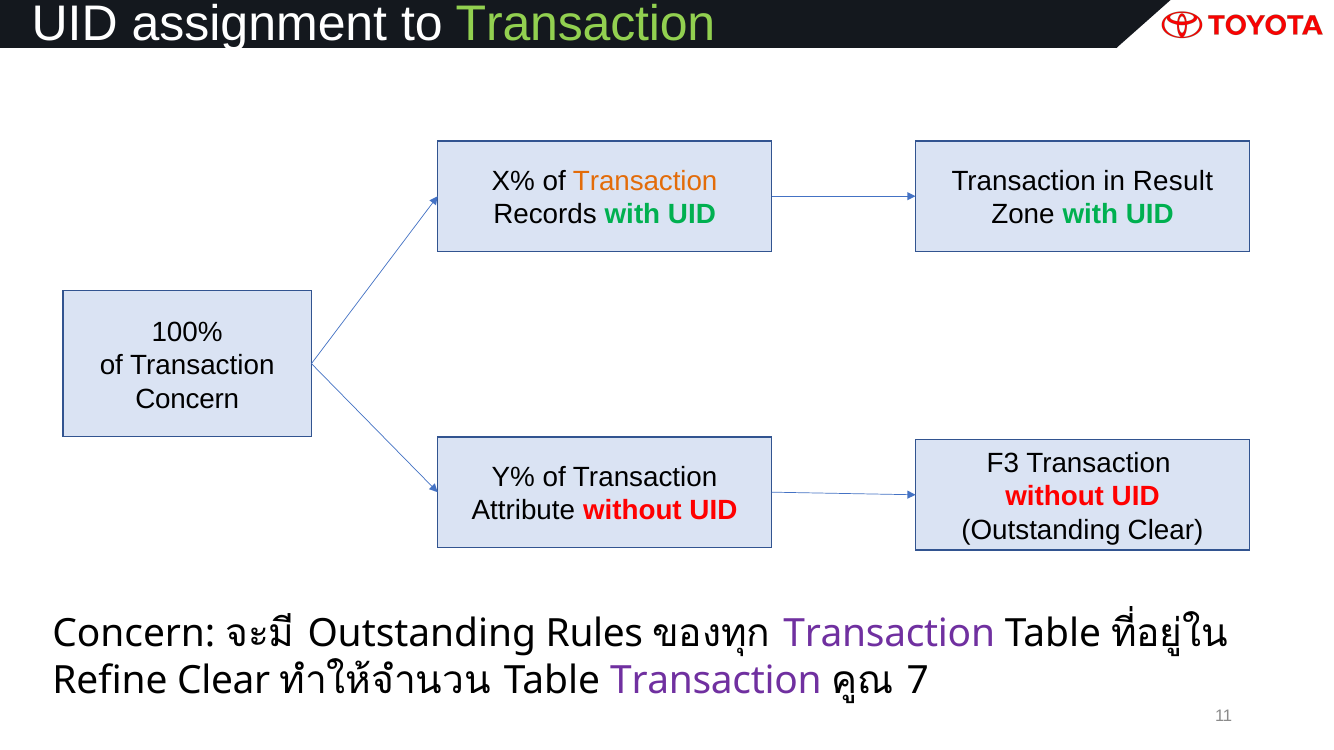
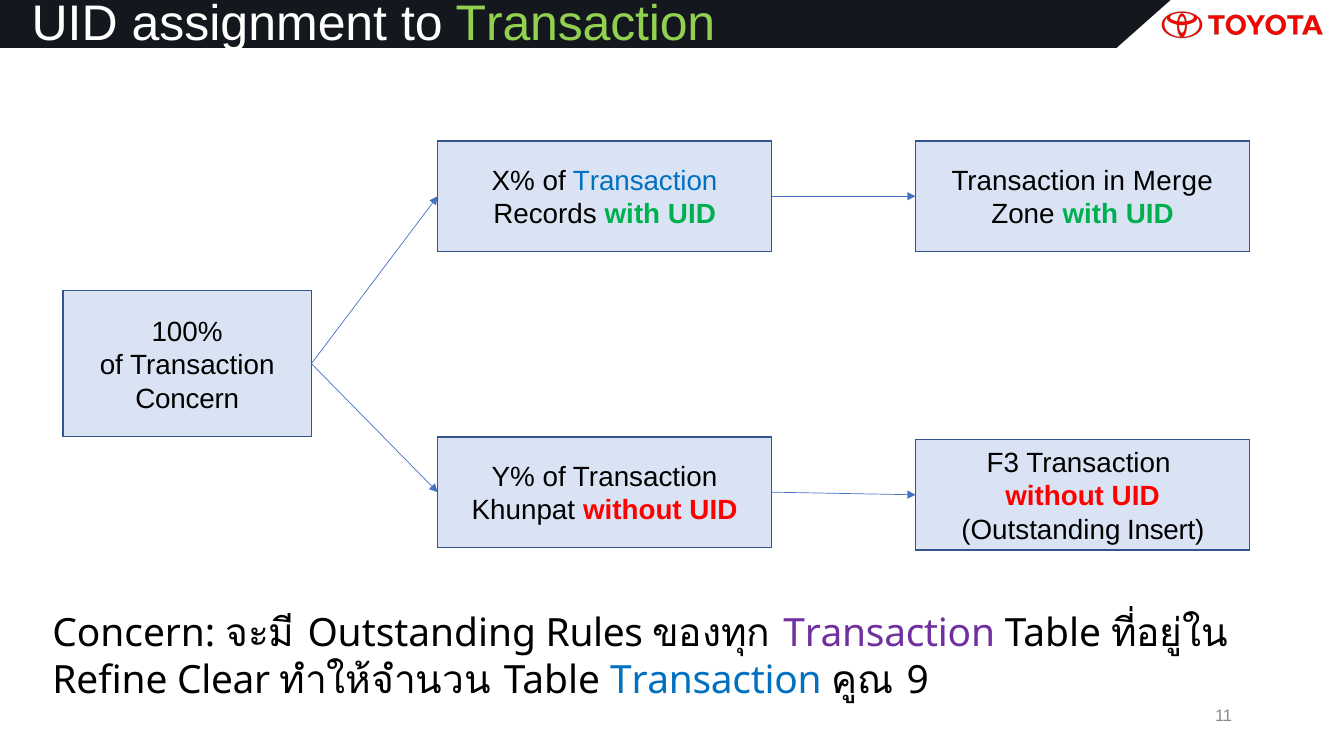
Transaction colour: orange -> blue (645, 182)
Result: Result -> Merge (1173, 182)
Attribute: Attribute -> Khunpat (523, 511)
Outstanding Clear: Clear -> Insert (1166, 530)
Transaction colour: purple -> blue (716, 681)
7: 7 -> 9 (918, 681)
